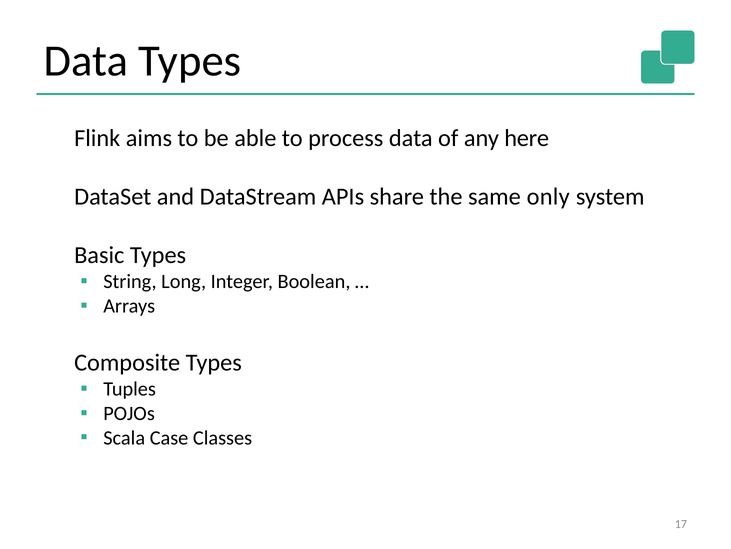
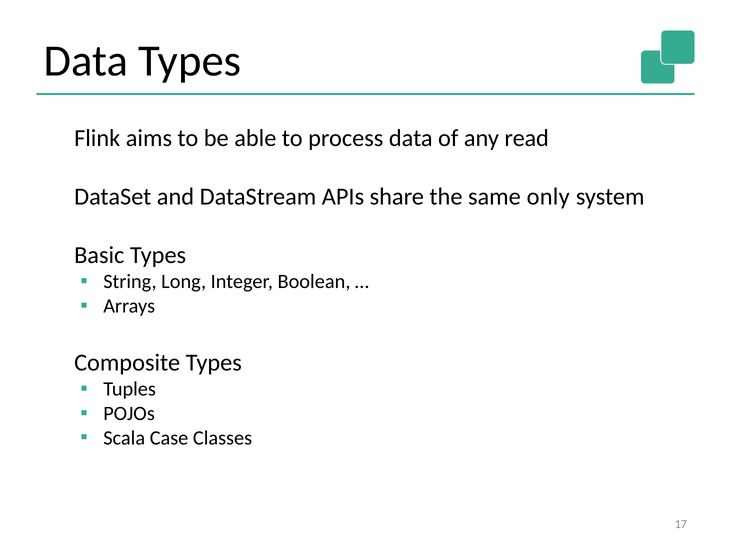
here: here -> read (527, 138)
